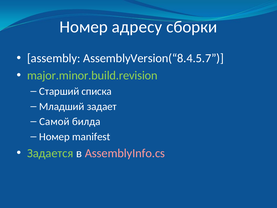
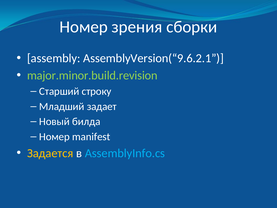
адресу: адресу -> зрения (137, 27)
AssemblyVersion(“8.4.5.7: AssemblyVersion(“8.4.5.7 -> AssemblyVersion(“9.6.2.1 (154, 58)
списка: списка -> строку (97, 91)
Самой: Самой -> Новый (54, 121)
Задается colour: light green -> yellow (50, 153)
AssemblyInfo.cs colour: pink -> light blue (125, 153)
